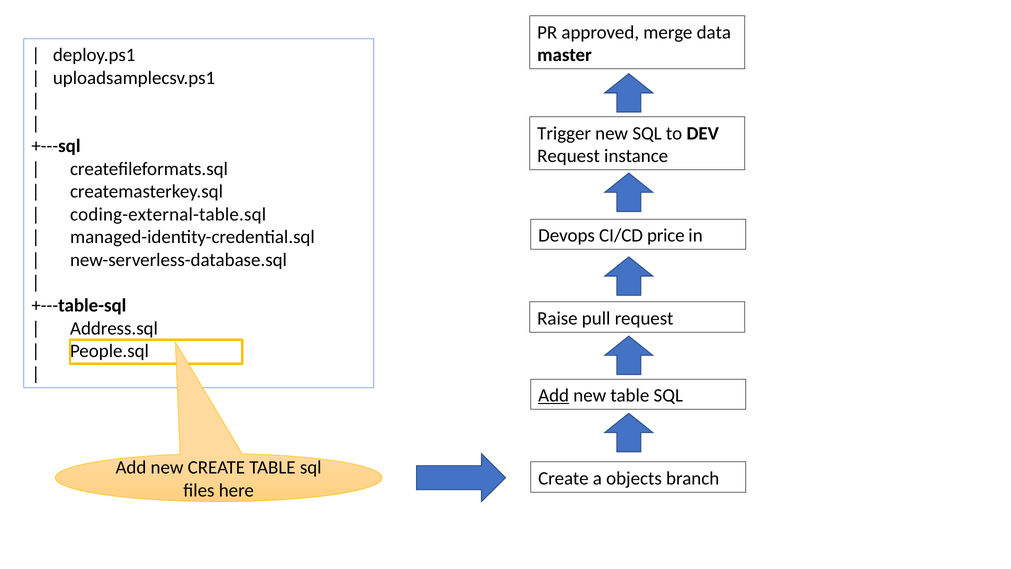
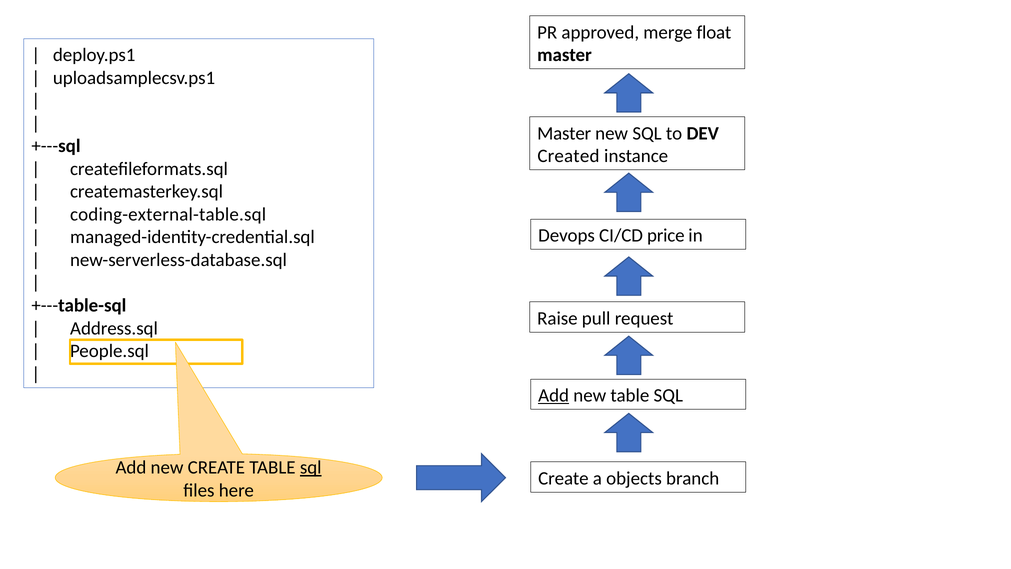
data: data -> float (714, 32)
Trigger: Trigger -> Master (564, 133)
Request: Request -> Created (568, 156)
sql underline: none -> present (311, 467)
